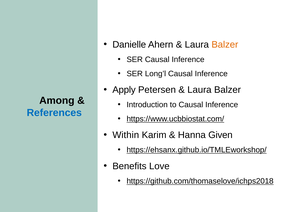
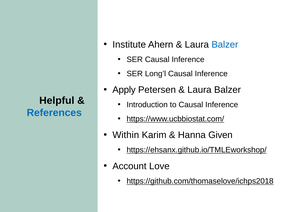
Danielle: Danielle -> Institute (129, 45)
Balzer colour: orange -> blue (225, 45)
Among: Among -> Helpful (57, 101)
Benefits: Benefits -> Account (129, 166)
